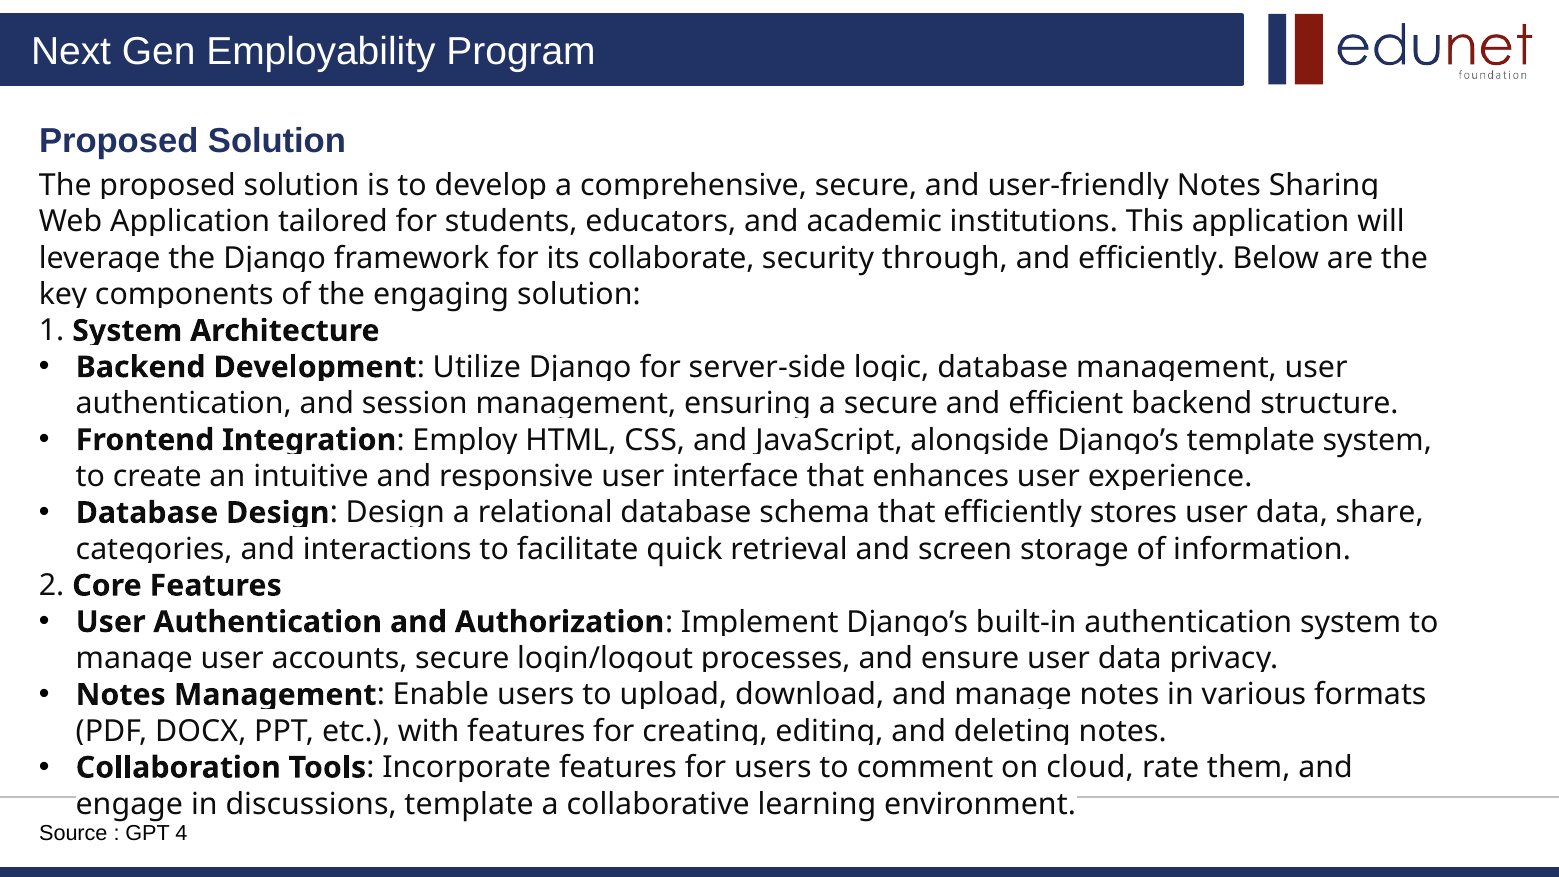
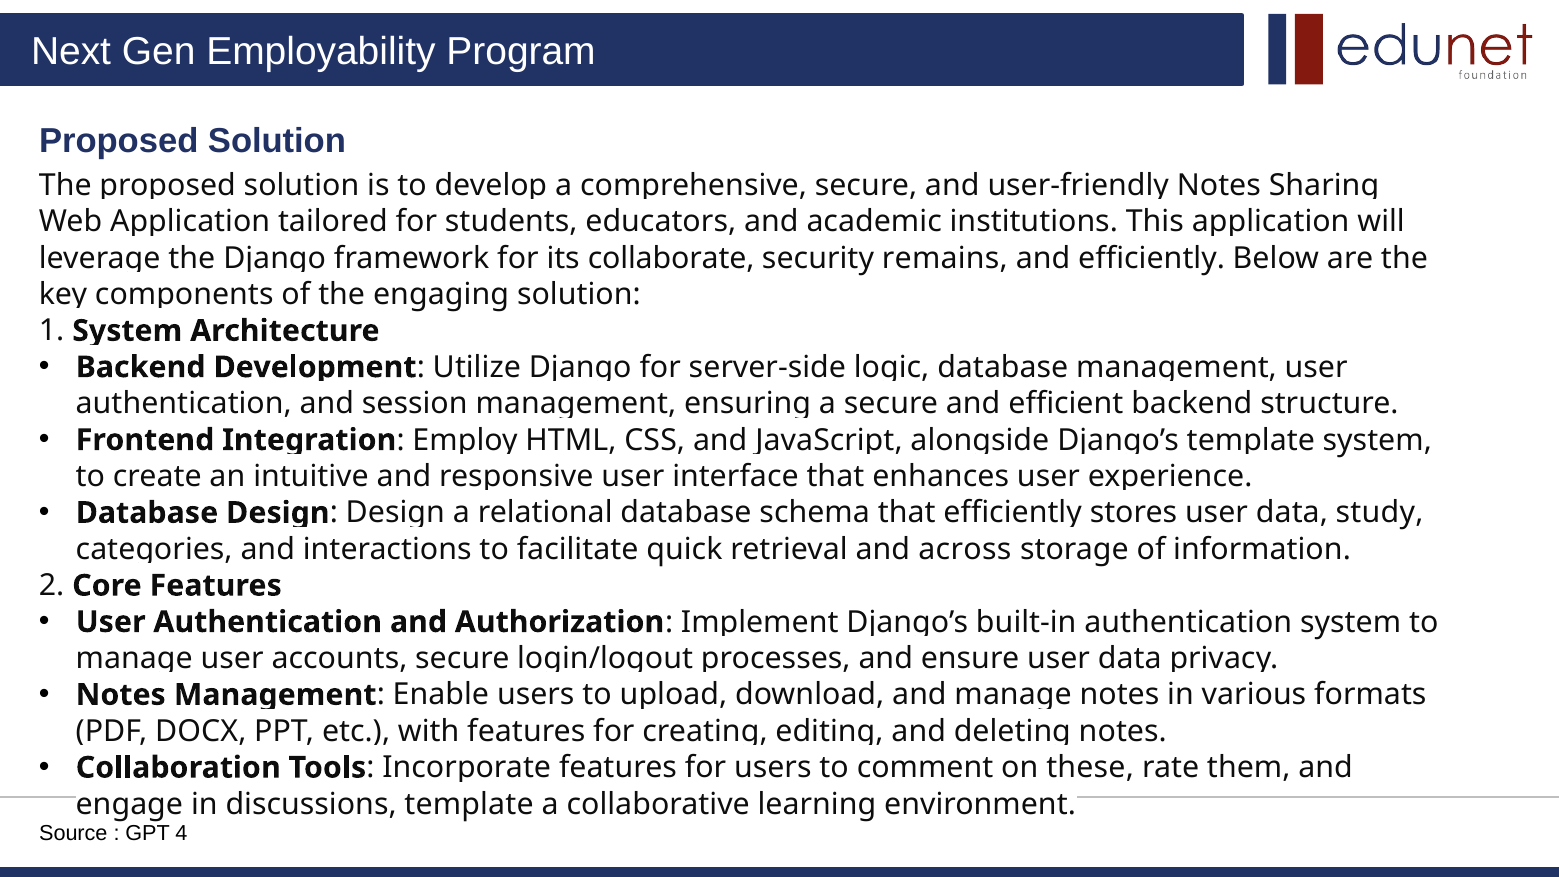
through: through -> remains (945, 258)
share: share -> study (1379, 513)
screen: screen -> across (965, 549)
cloud: cloud -> these (1090, 768)
